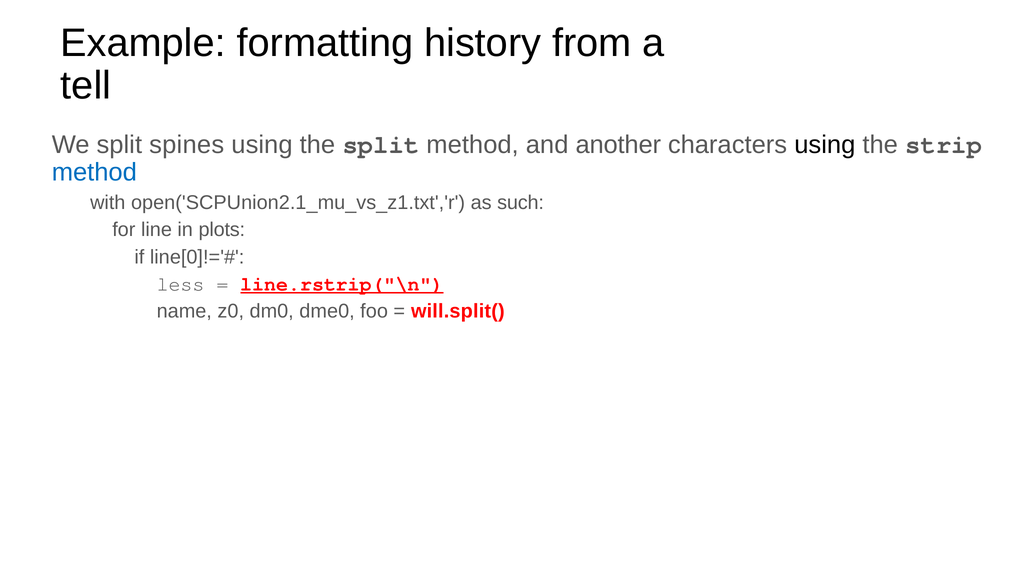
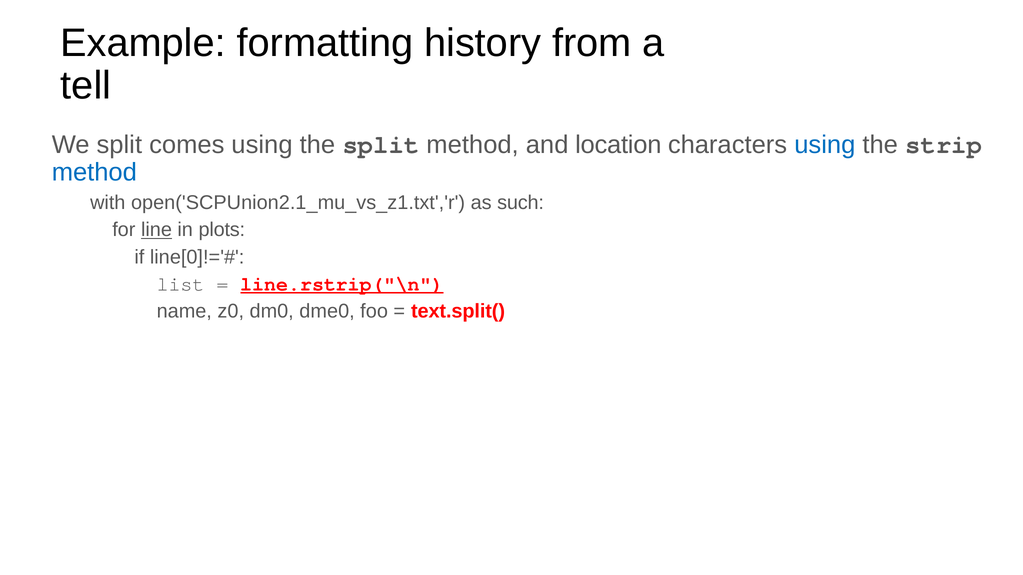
spines: spines -> comes (187, 145)
another: another -> location (618, 145)
using colour: black -> blue (825, 145)
line underline: none -> present (157, 230)
less: less -> list (180, 284)
will.split(: will.split( -> text.split( (458, 312)
